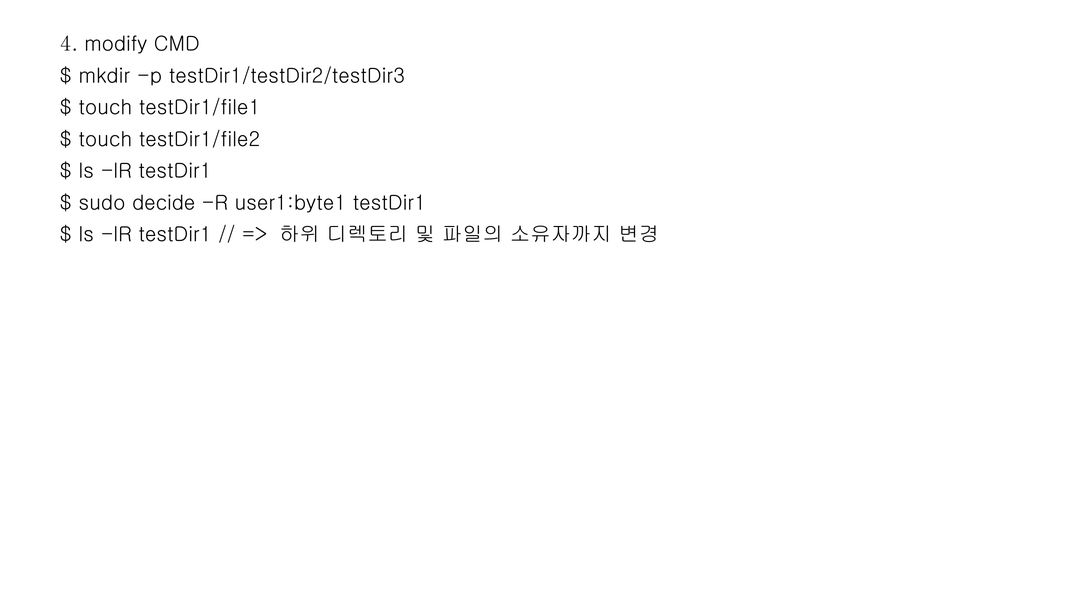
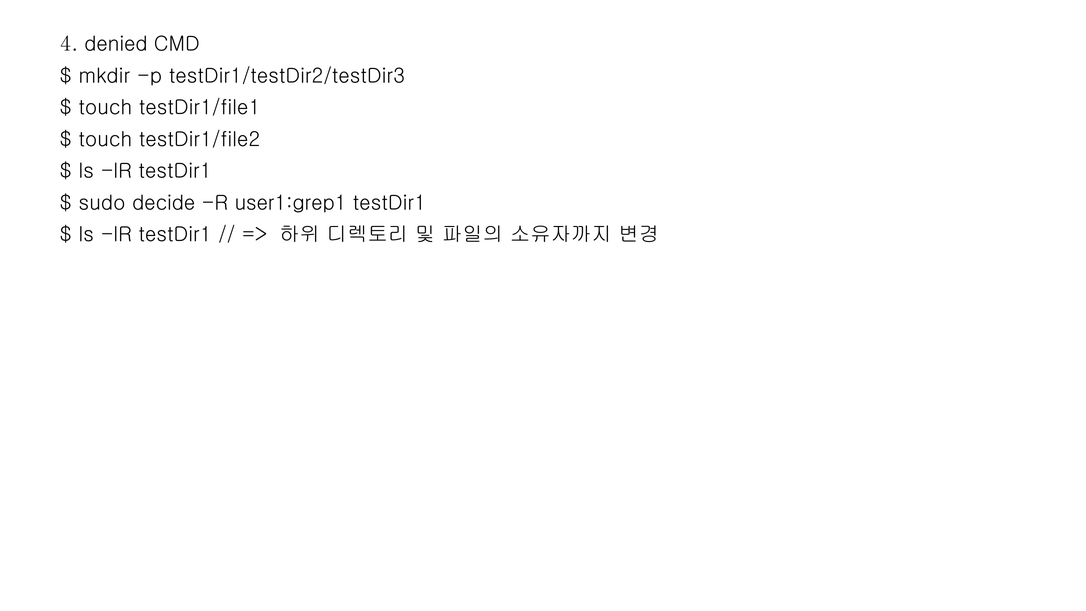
modify: modify -> denied (116, 44)
user1:byte1: user1:byte1 -> user1:grep1 (290, 203)
